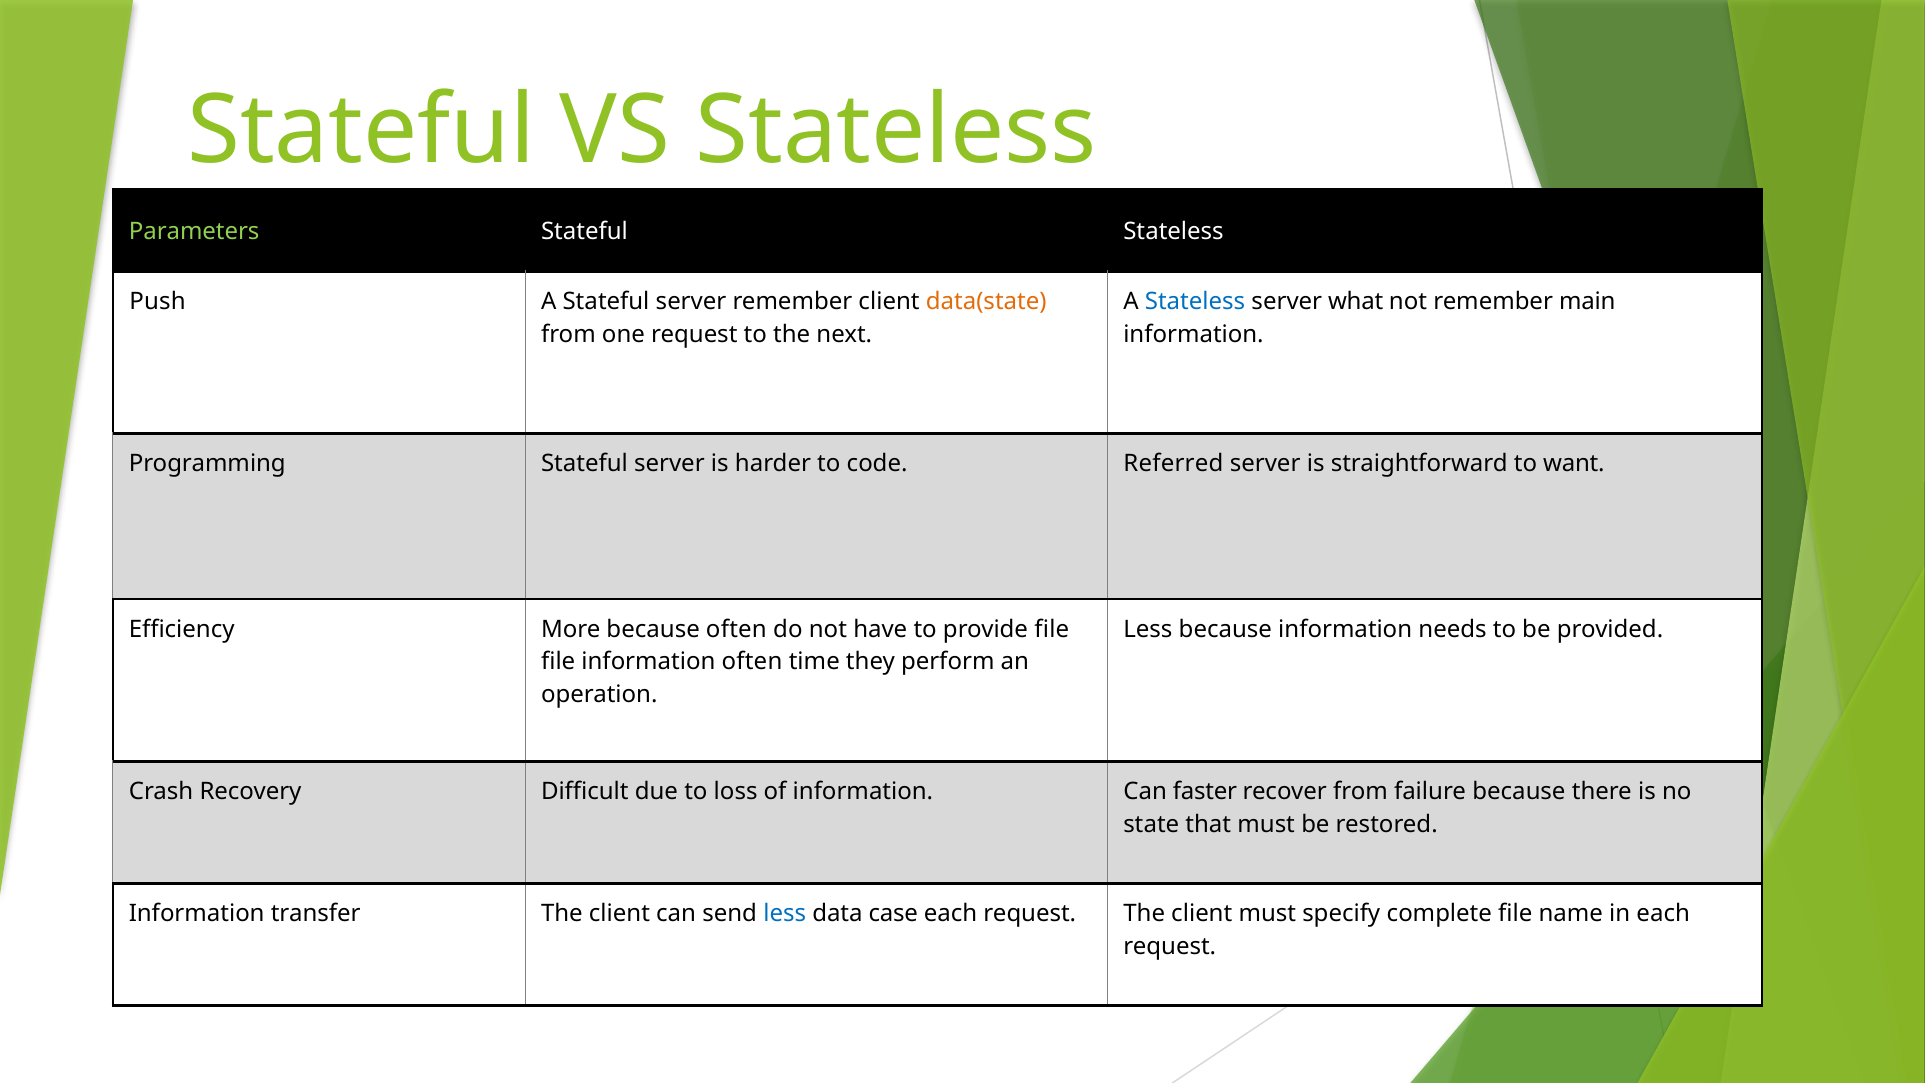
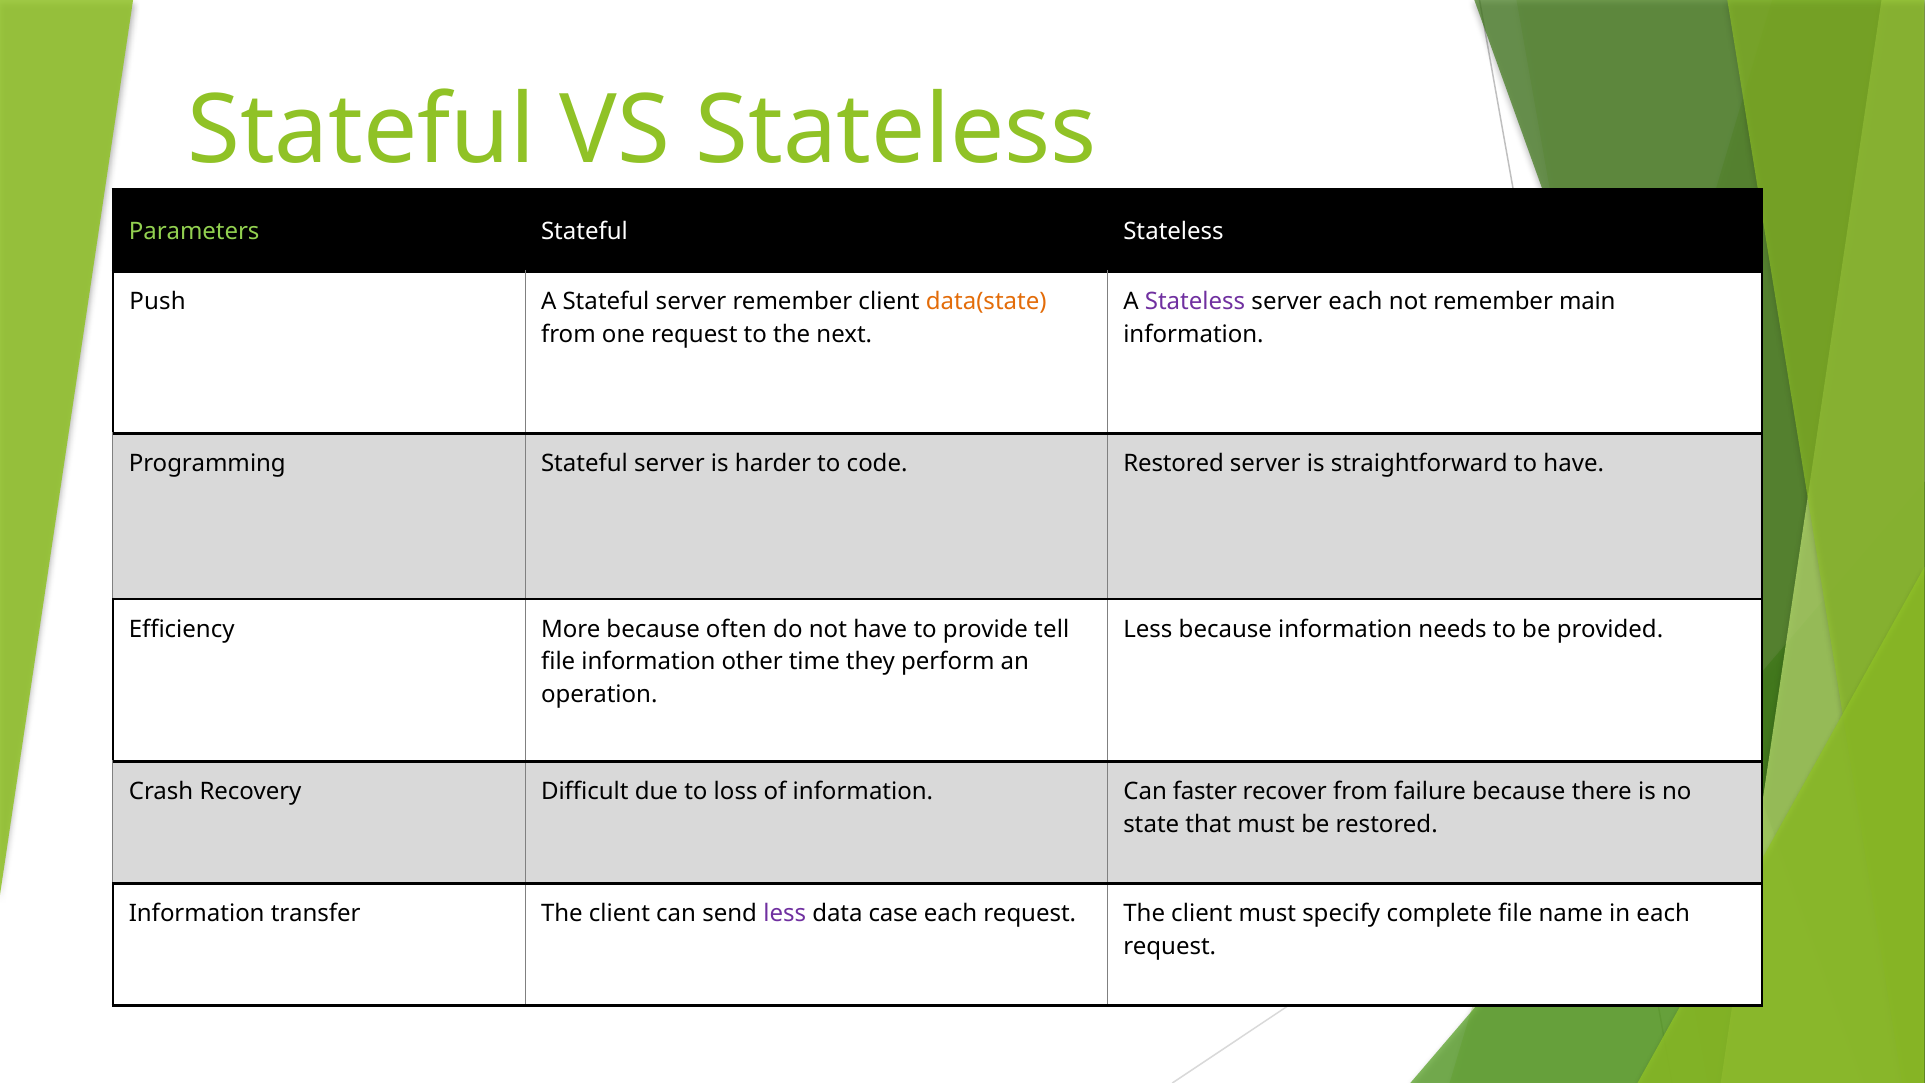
Stateless colour: blue -> purple (1195, 301)
server what: what -> each (1355, 301)
code Referred: Referred -> Restored (1174, 464)
to want: want -> have (1574, 464)
provide file: file -> tell (1052, 629)
information often: often -> other (752, 662)
less colour: blue -> purple (785, 913)
